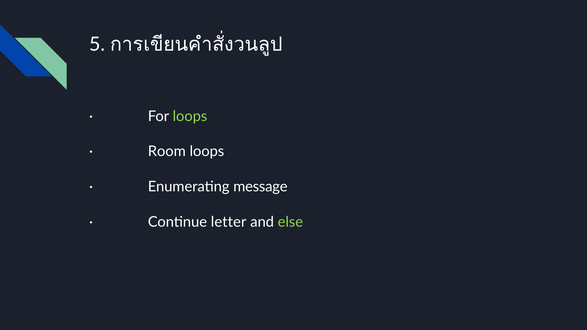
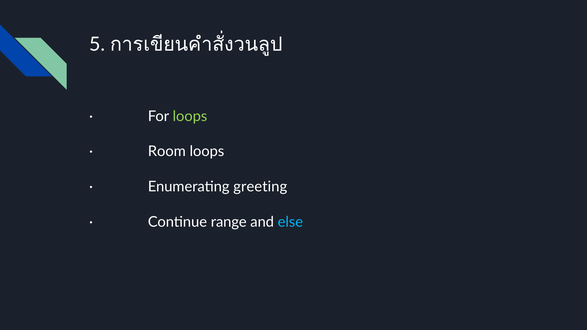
message: message -> greeting (260, 187)
letter: letter -> range (229, 222)
else colour: light green -> light blue (290, 222)
